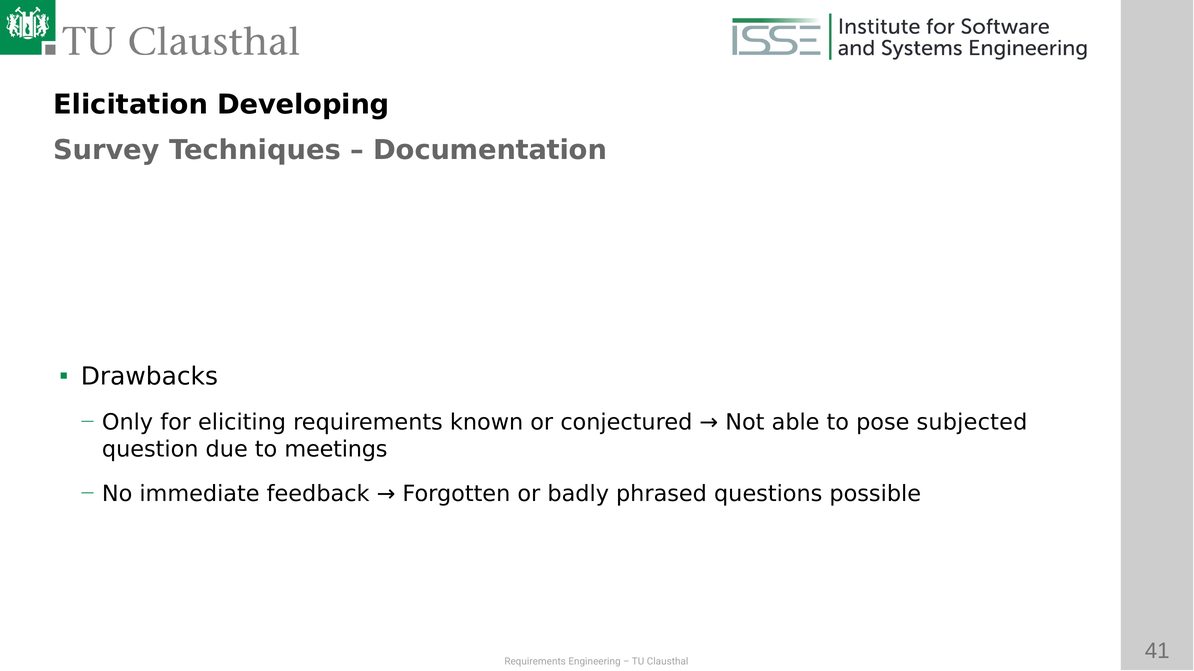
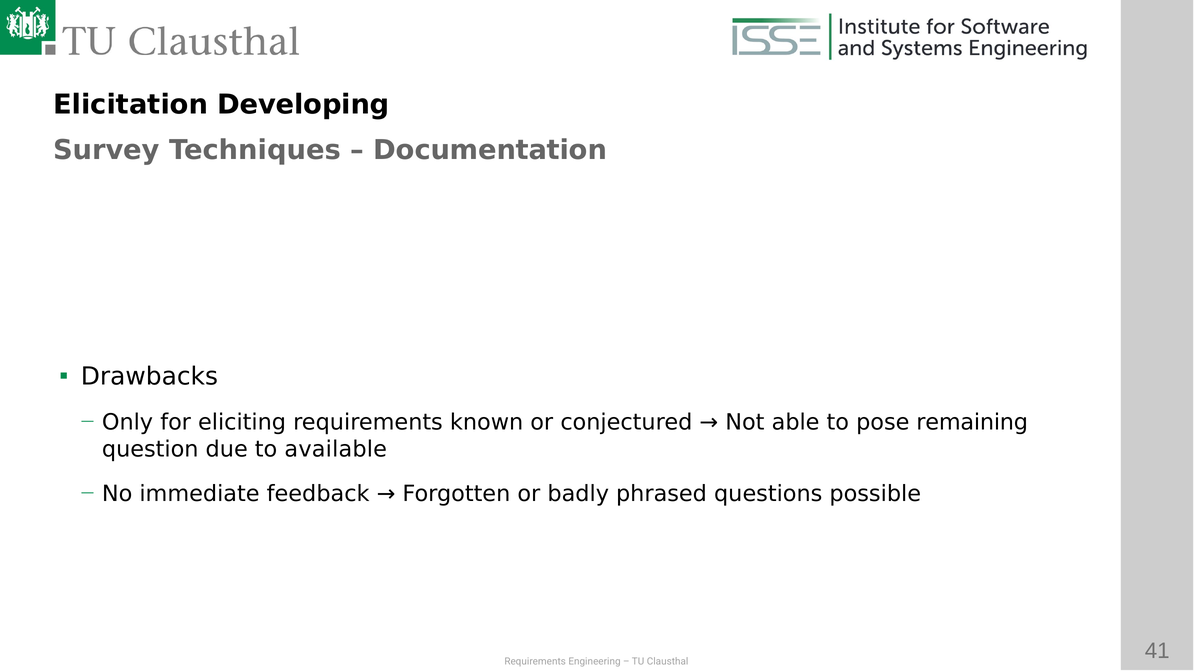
subjected: subjected -> remaining (972, 423)
meetings: meetings -> available (336, 450)
